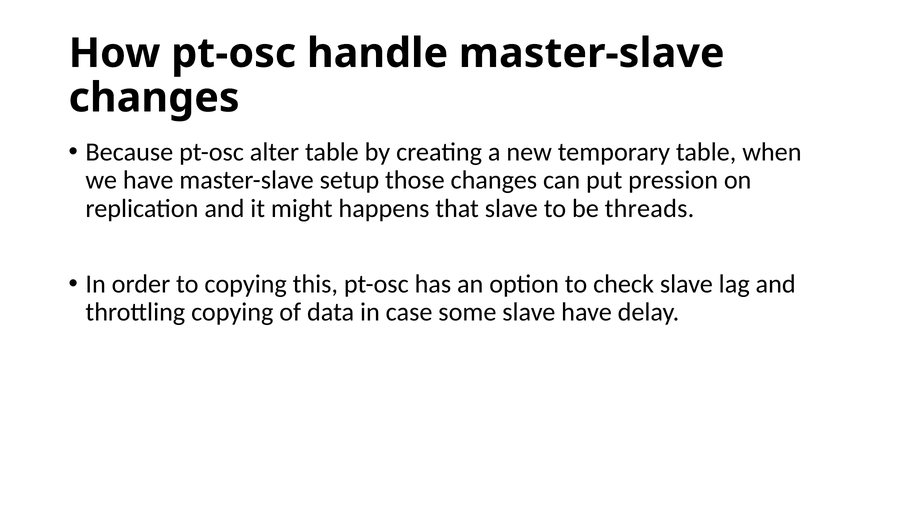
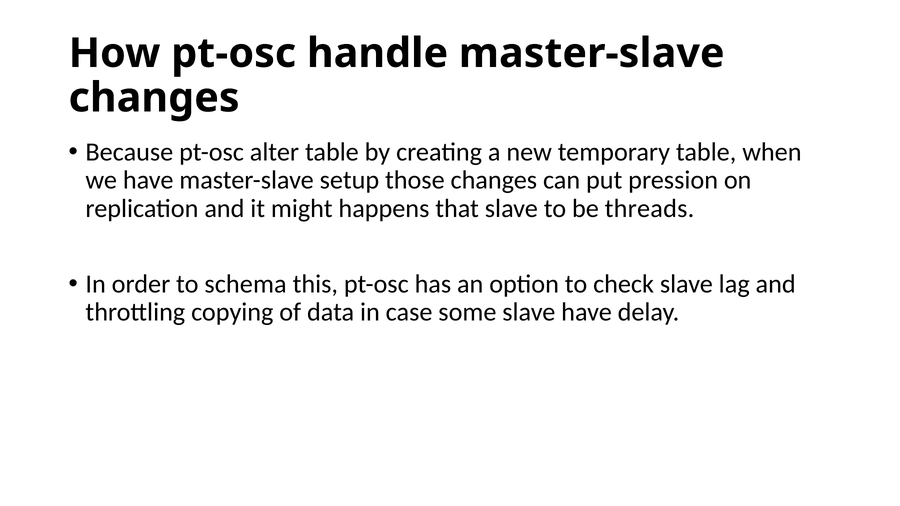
to copying: copying -> schema (246, 284)
